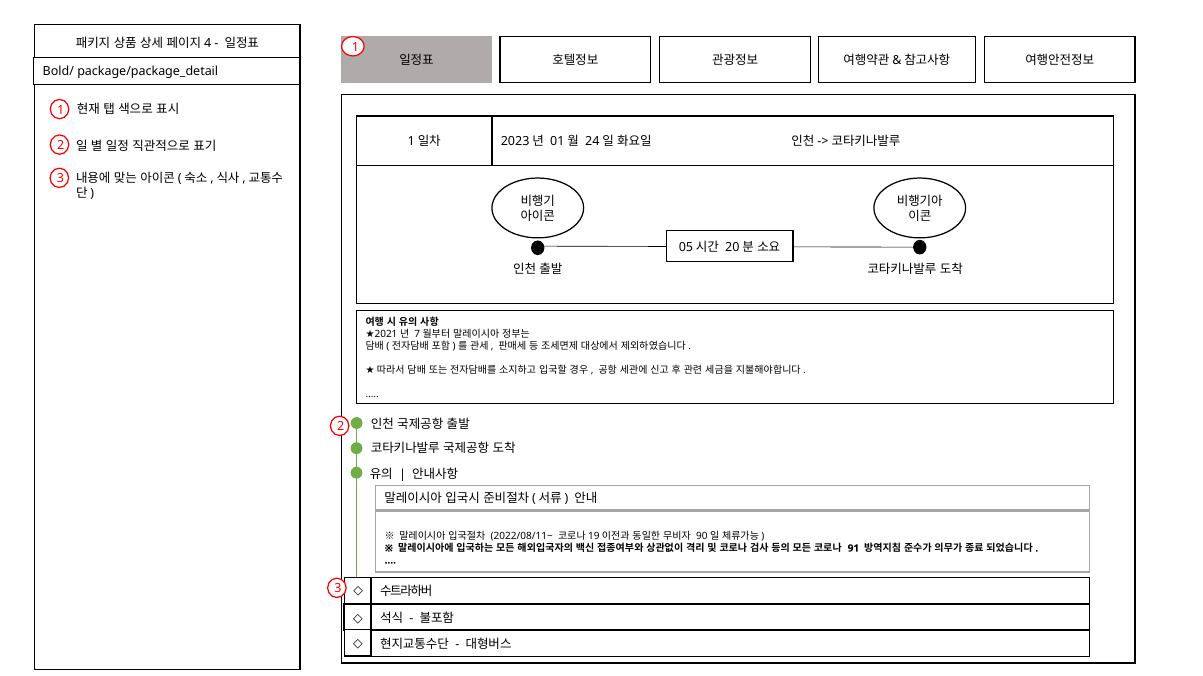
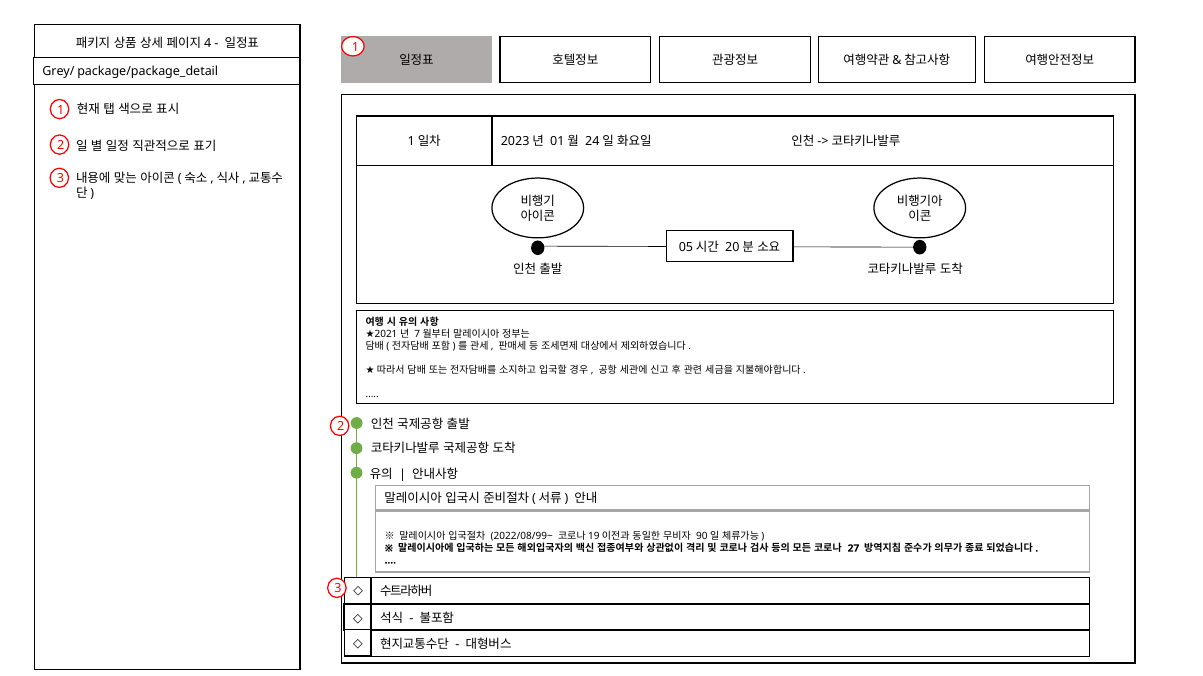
Bold/: Bold/ -> Grey/ (58, 72)
2022/08/11~: 2022/08/11~ -> 2022/08/99~ (522, 537)
91: 91 -> 27 (853, 549)
